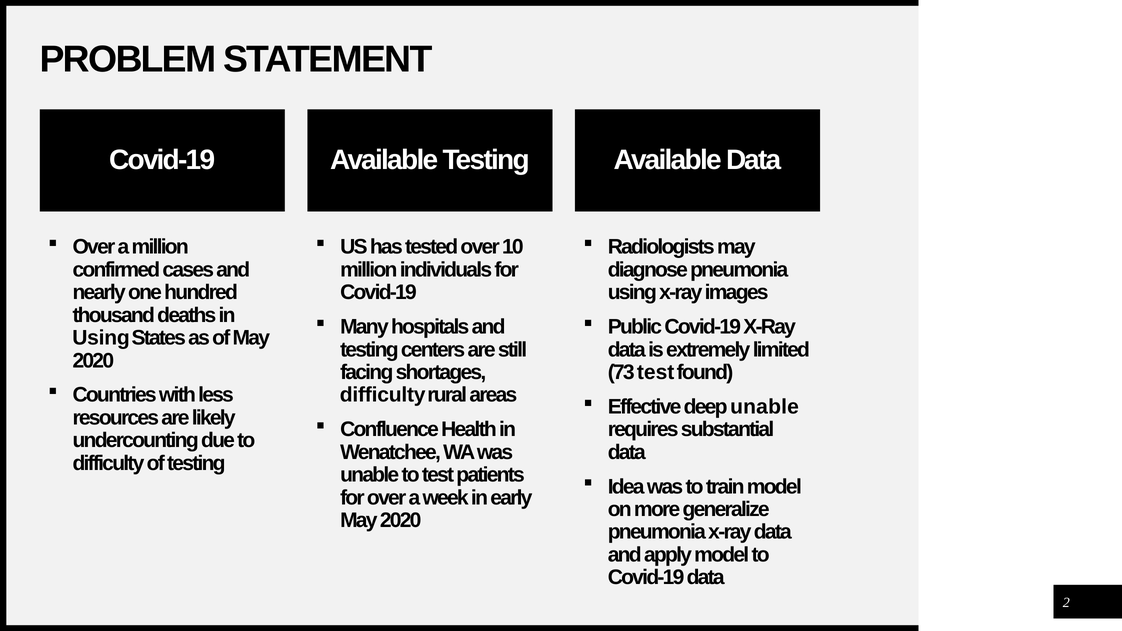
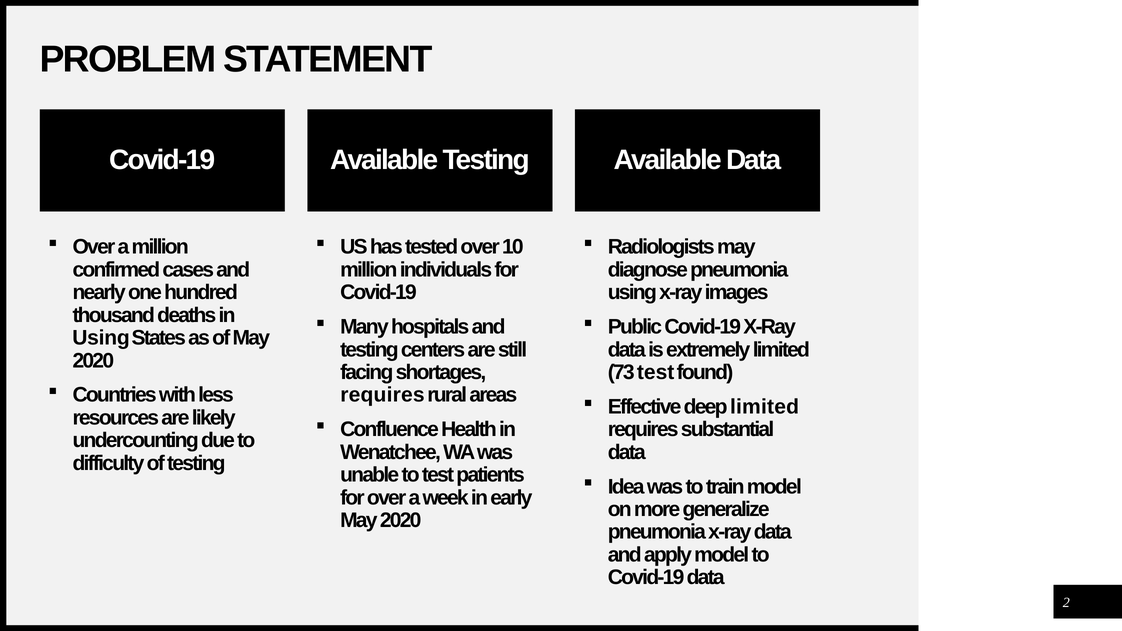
difficulty: difficulty -> requires (382, 395)
deep unable: unable -> limited (765, 407)
